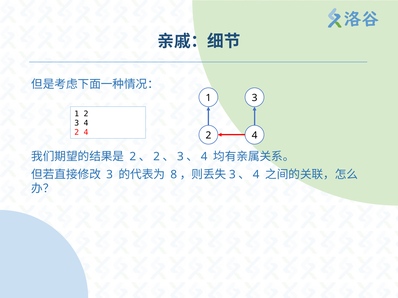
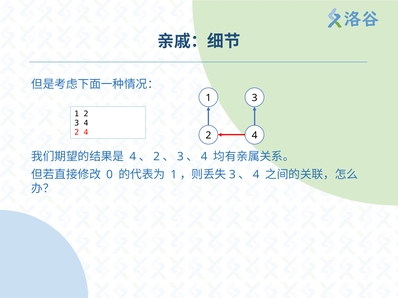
2: 2 -> 4 (133, 157)
3: 3 -> 0 (110, 175)
8: 8 -> 1 (174, 175)
